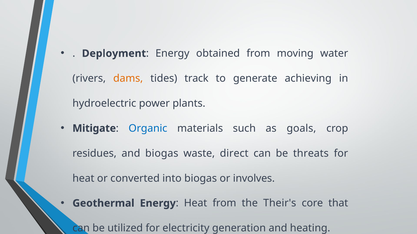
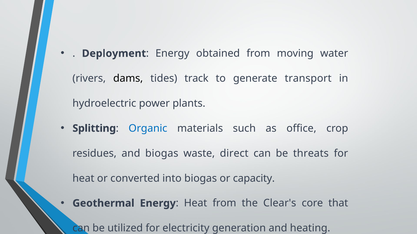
dams colour: orange -> black (128, 79)
achieving: achieving -> transport (308, 79)
Mitigate: Mitigate -> Splitting (94, 129)
goals: goals -> office (301, 129)
involves: involves -> capacity (254, 179)
Their's: Their's -> Clear's (280, 204)
